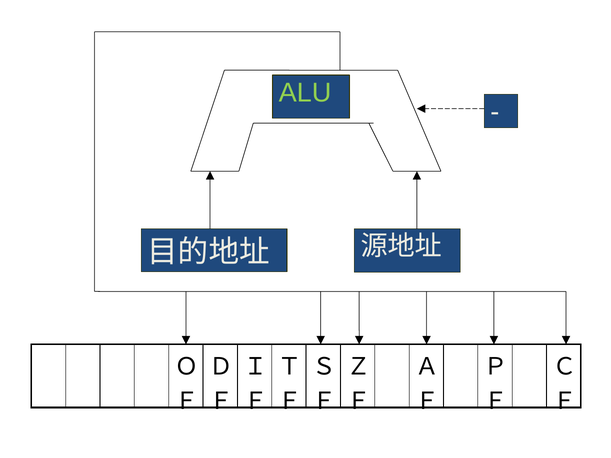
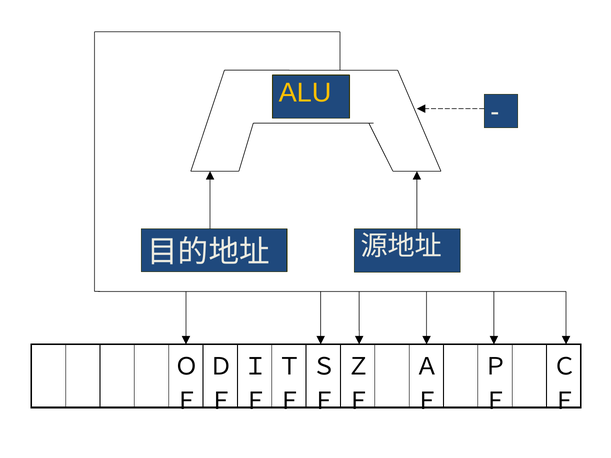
ALU colour: light green -> yellow (305, 93)
